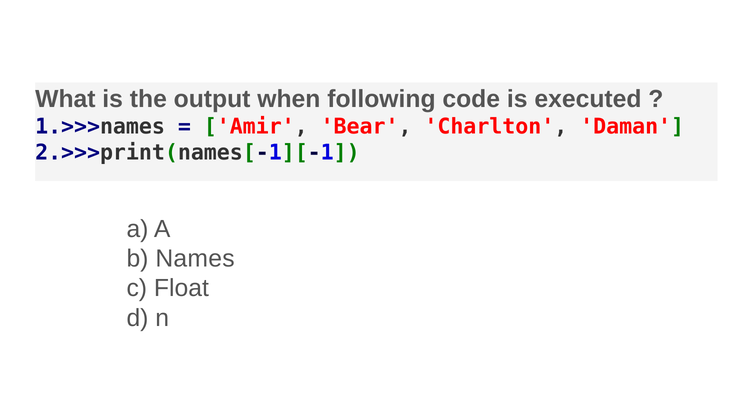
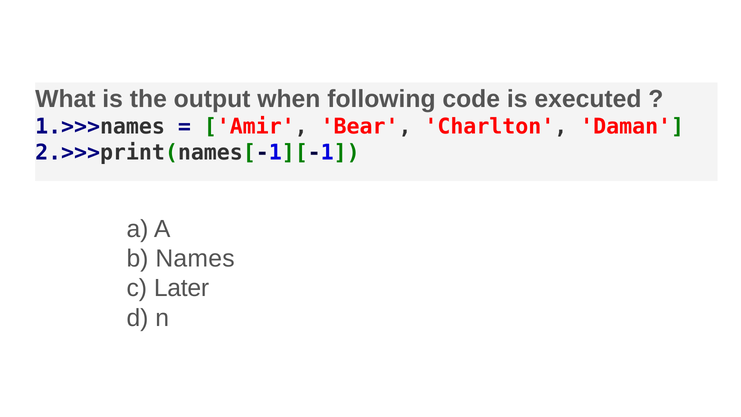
Float: Float -> Later (182, 288)
